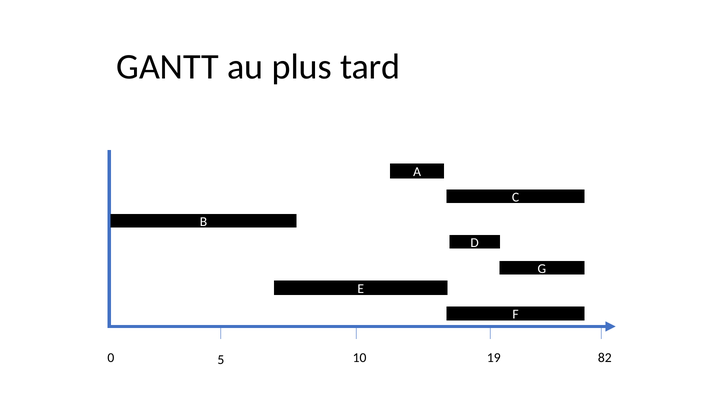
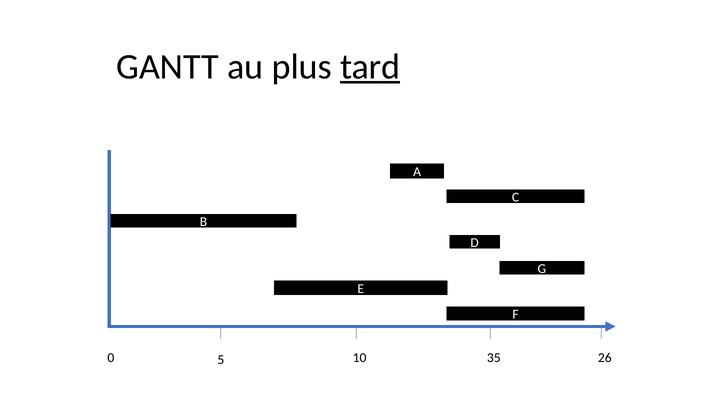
tard underline: none -> present (370, 67)
82: 82 -> 26 (605, 358)
19: 19 -> 35 (494, 358)
